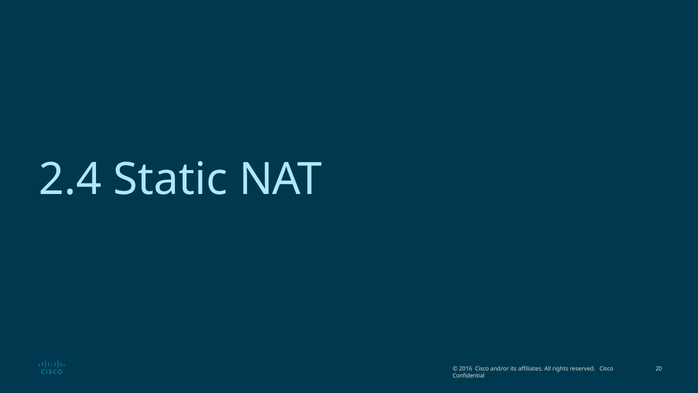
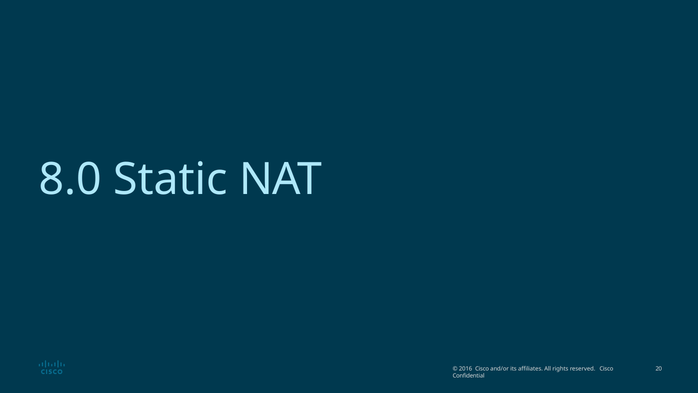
2.4: 2.4 -> 8.0 (70, 179)
